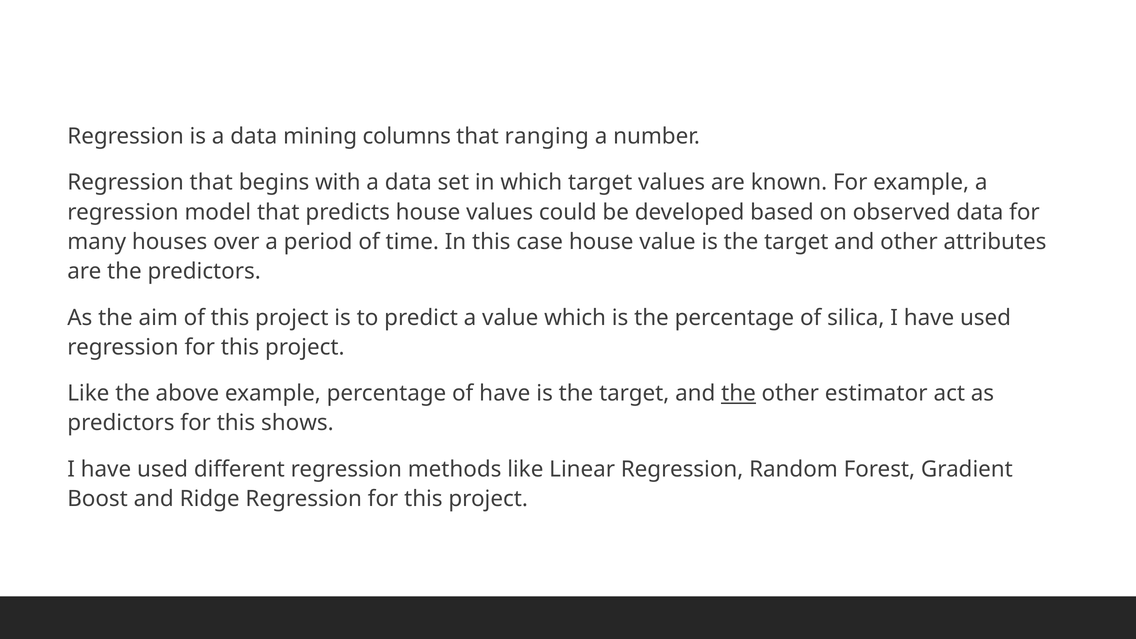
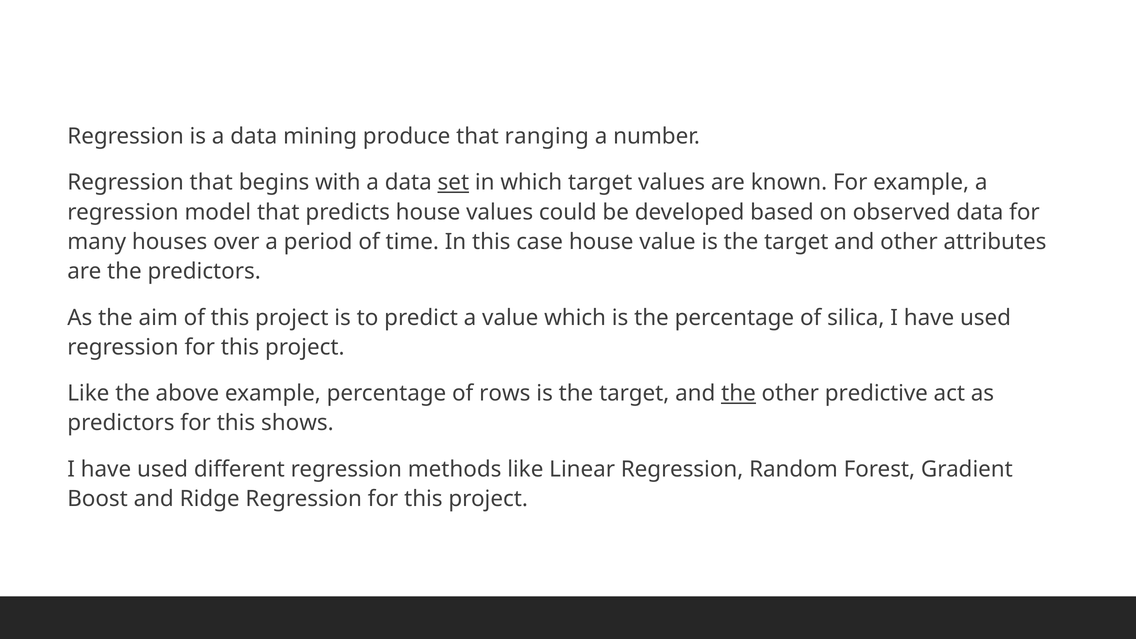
columns: columns -> produce (407, 136)
set underline: none -> present (453, 183)
of have: have -> rows (505, 393)
estimator: estimator -> predictive (876, 393)
